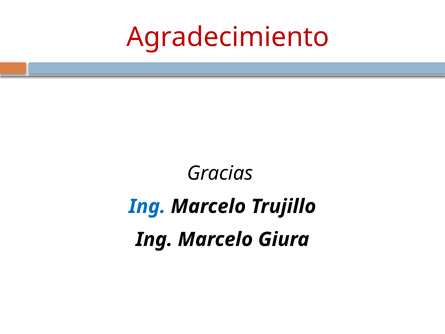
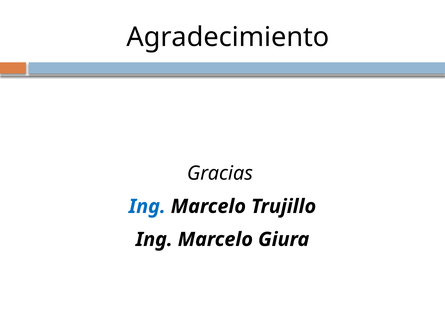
Agradecimiento colour: red -> black (228, 37)
